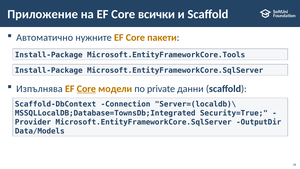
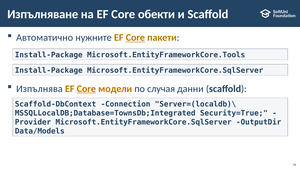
Приложение: Приложение -> Изпълняване (43, 14)
всички: всички -> обекти (156, 14)
Core underline: none -> present (135, 38)
private: private -> случая (161, 89)
